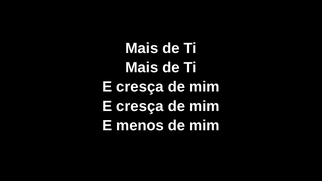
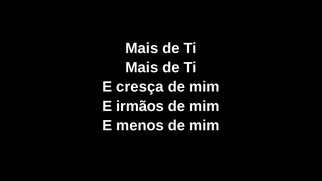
cresça: cresça -> irmãos (140, 106)
